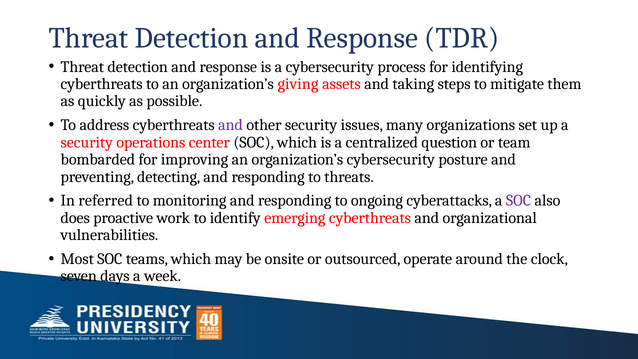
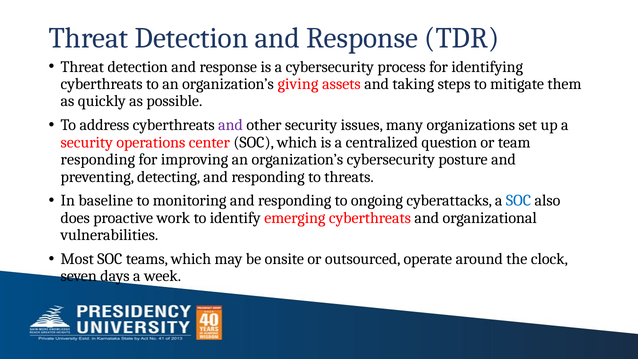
bombarded: bombarded -> responding (98, 159)
referred: referred -> baseline (106, 201)
SOC colour: purple -> blue (519, 201)
